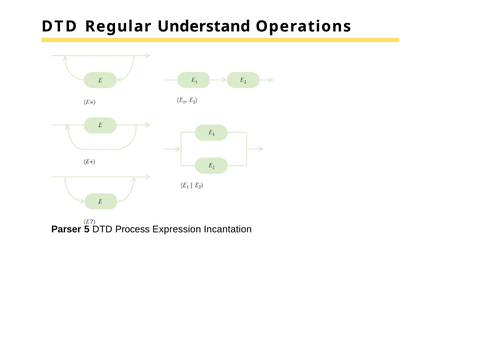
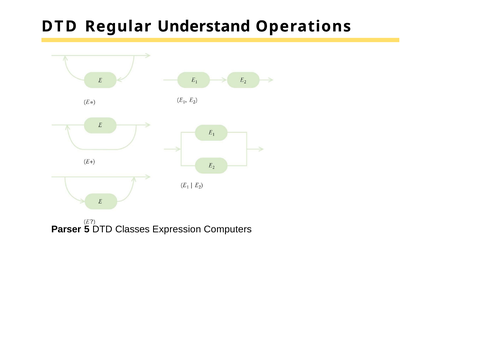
Process: Process -> Classes (132, 229)
Incantation: Incantation -> Computers (228, 229)
